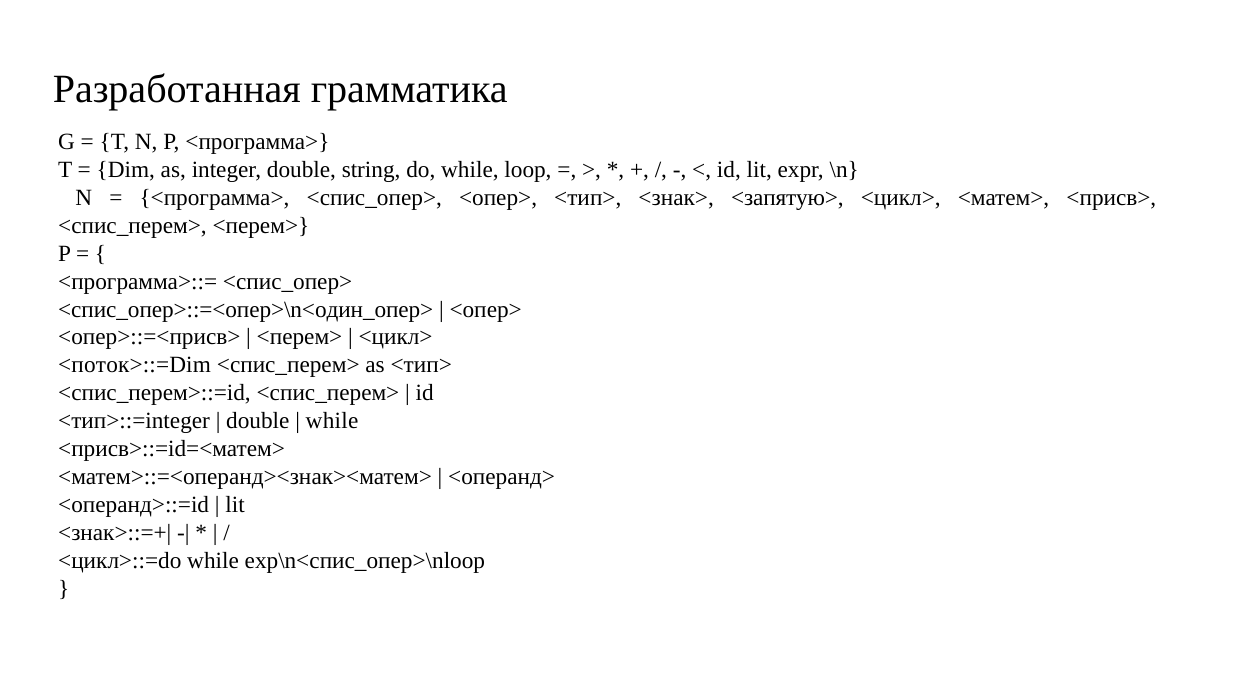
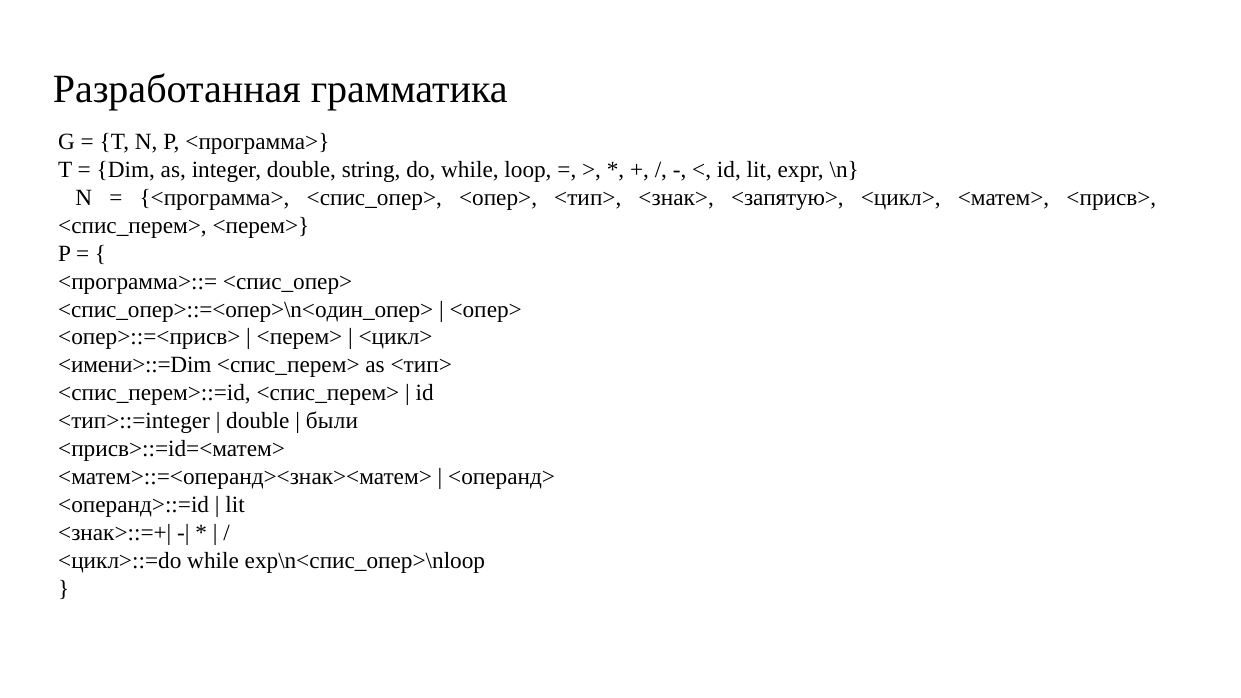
<поток>::=Dim: <поток>::=Dim -> <имени>::=Dim (135, 365)
while: while -> были (332, 421)
